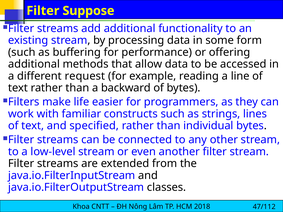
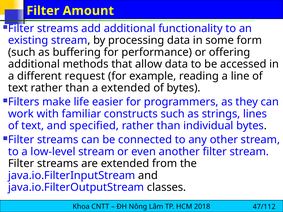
Suppose: Suppose -> Amount (88, 11)
a backward: backward -> extended (126, 88)
